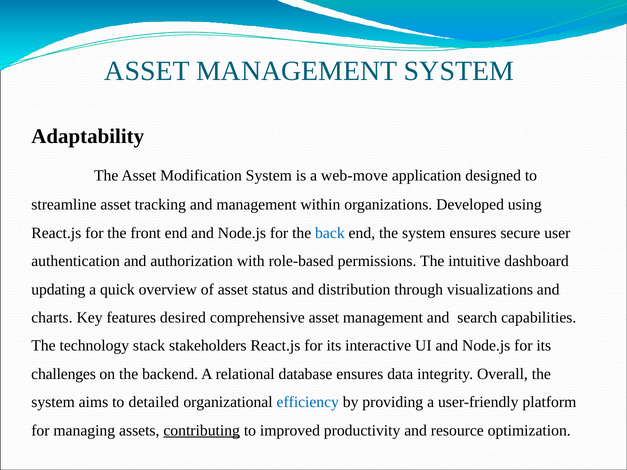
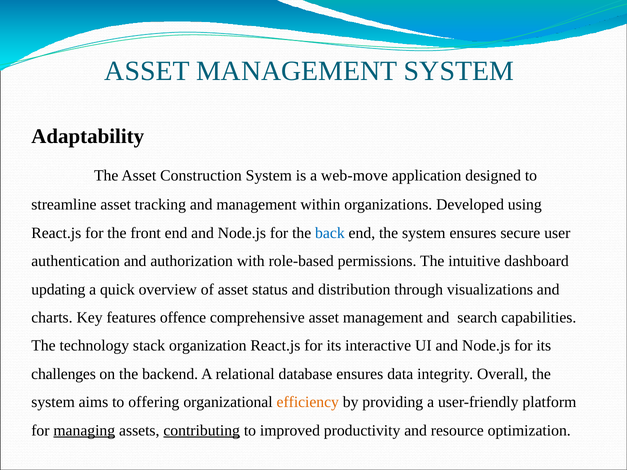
Modification: Modification -> Construction (201, 176)
desired: desired -> offence (183, 318)
stakeholders: stakeholders -> organization (208, 346)
detailed: detailed -> offering (154, 402)
efficiency colour: blue -> orange (308, 402)
managing underline: none -> present (84, 431)
